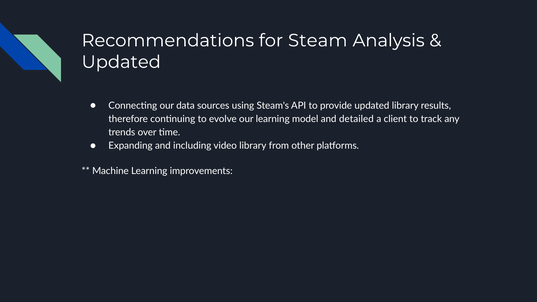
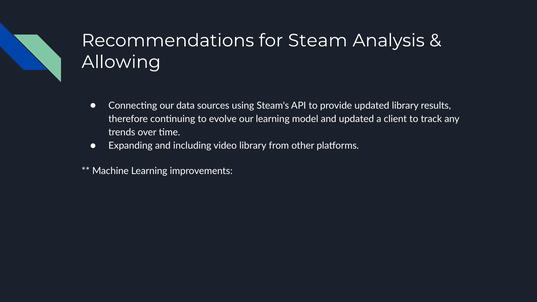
Updated: Updated -> Allowing (121, 62)
and detailed: detailed -> updated (356, 119)
